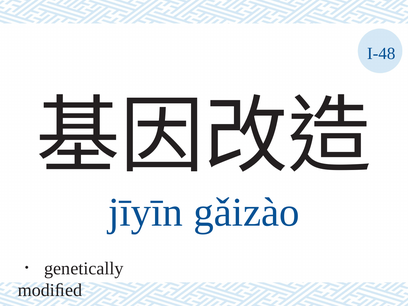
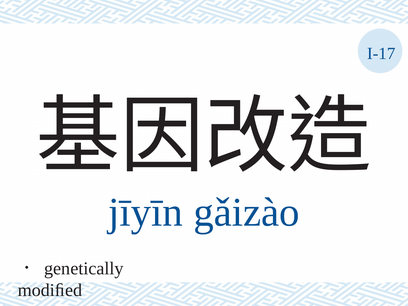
I-48: I-48 -> I-17 (381, 53)
